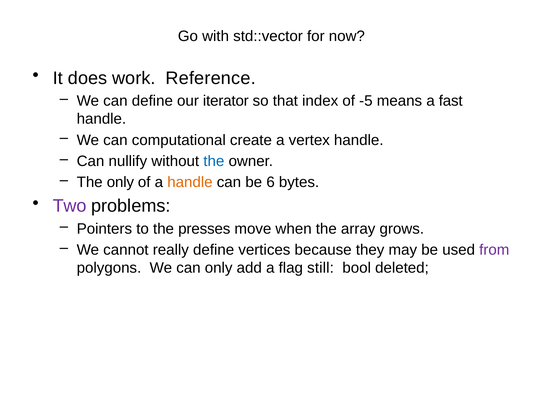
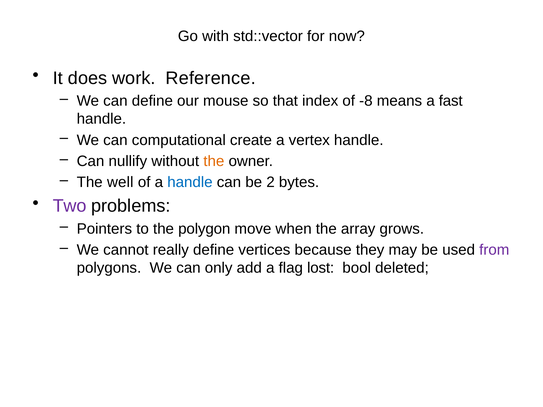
iterator: iterator -> mouse (226, 101)
-5: -5 -> -8 (366, 101)
the colour: blue -> orange (214, 161)
The only: only -> well (120, 182)
handle colour: orange -> blue (190, 182)
6: 6 -> 2 (271, 182)
presses: presses -> polygon (204, 229)
still: still -> lost (321, 268)
